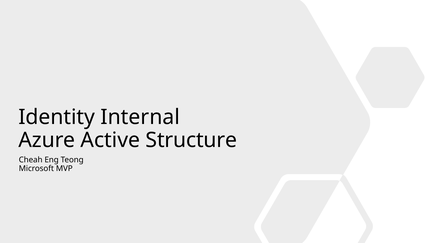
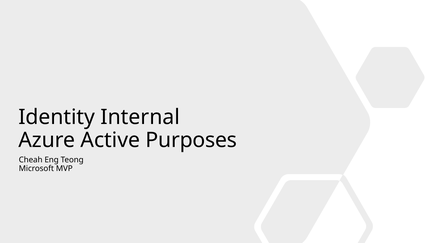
Structure: Structure -> Purposes (191, 140)
